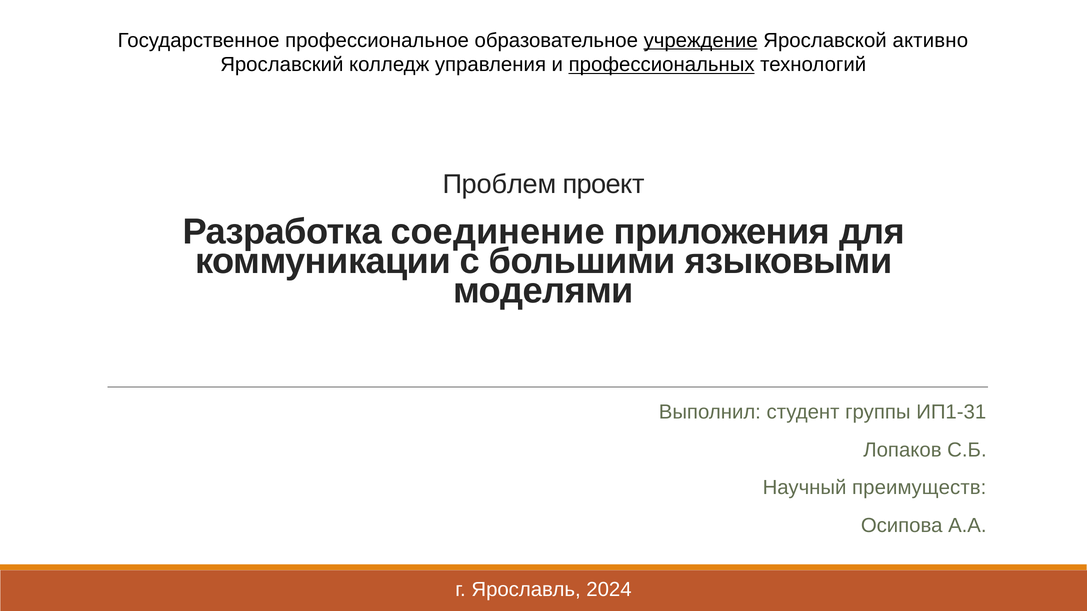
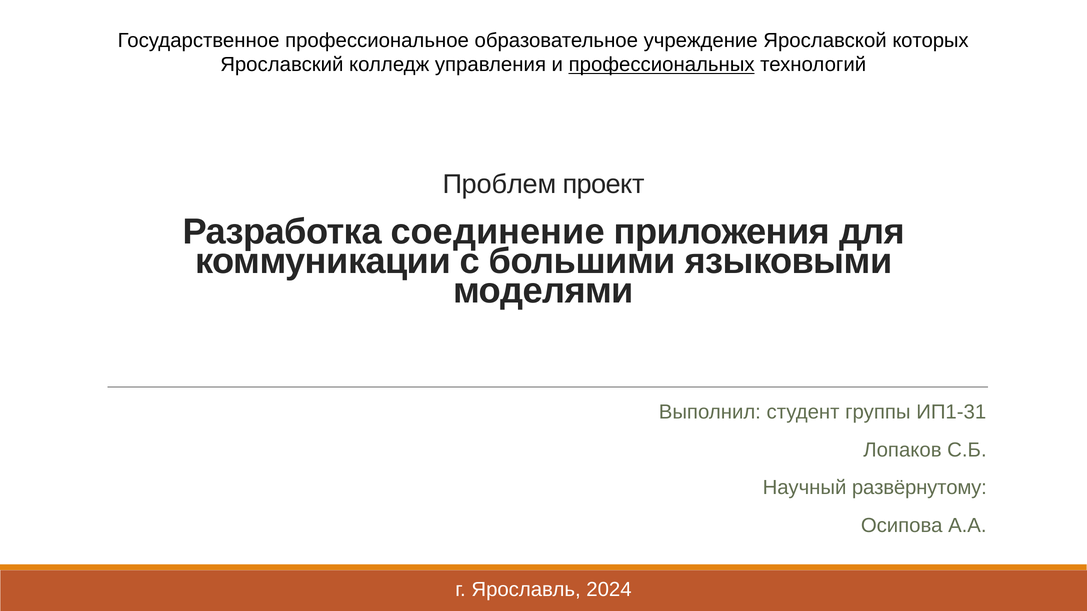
учреждение underline: present -> none (701, 40)
активно: активно -> которых (931, 40)
преимуществ: преимуществ -> развёрнутому (919, 488)
